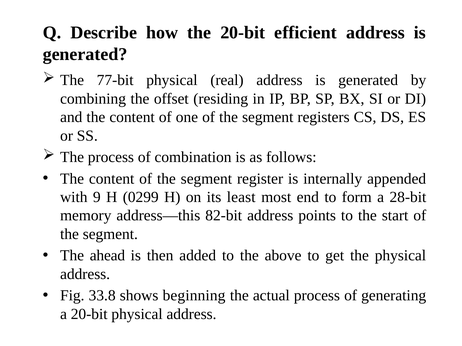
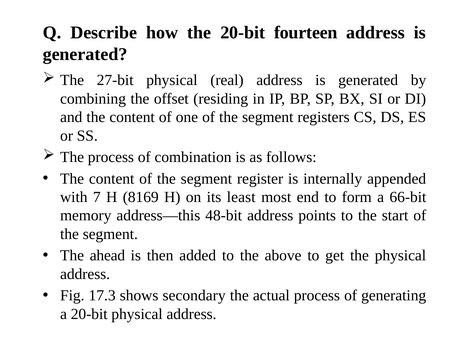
efficient: efficient -> fourteen (306, 33)
77-bit: 77-bit -> 27-bit (115, 80)
9: 9 -> 7 (97, 197)
0299: 0299 -> 8169 (141, 197)
28-bit: 28-bit -> 66-bit (408, 197)
82-bit: 82-bit -> 48-bit (224, 216)
33.8: 33.8 -> 17.3 (102, 296)
beginning: beginning -> secondary (194, 296)
